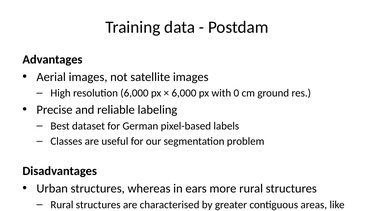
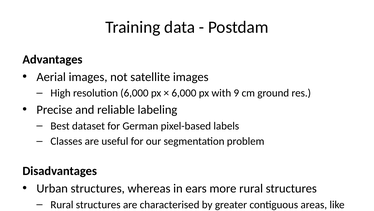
0: 0 -> 9 (236, 93)
